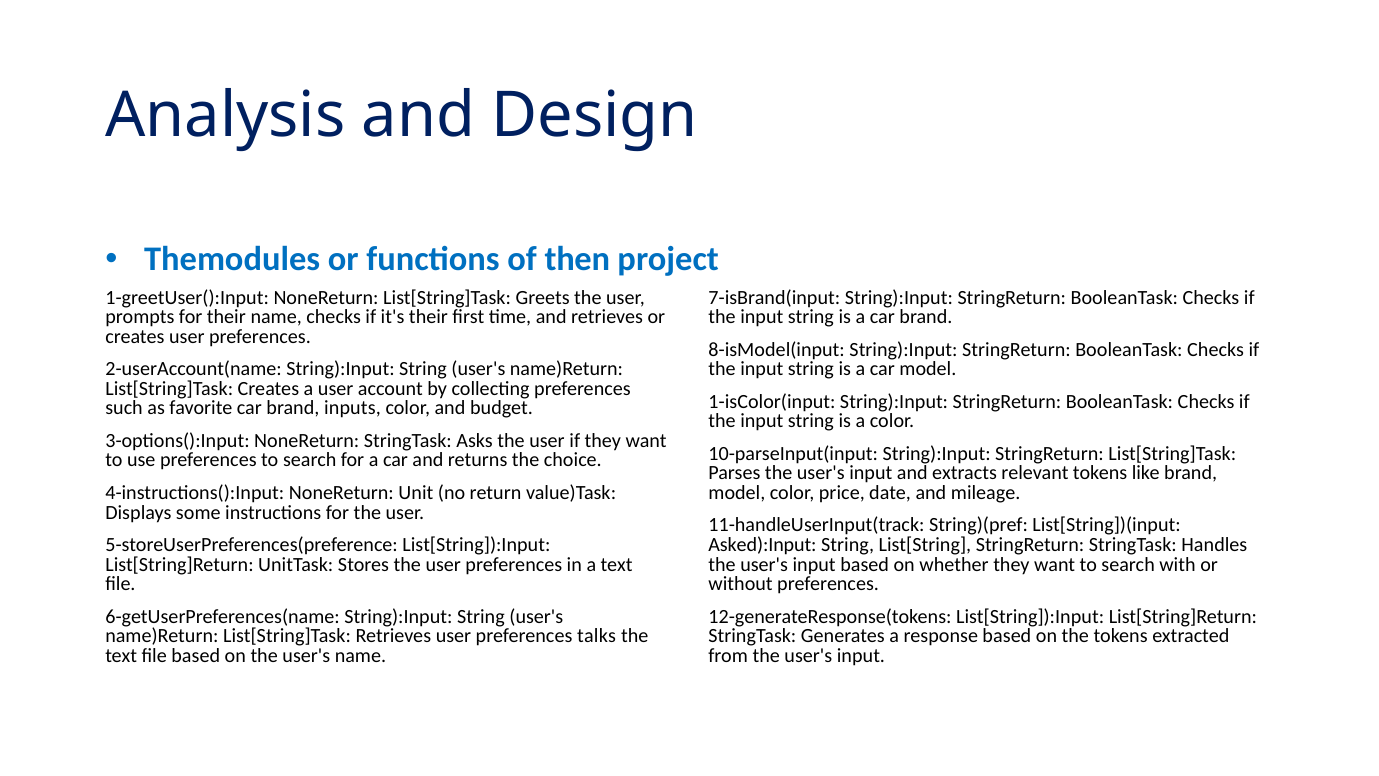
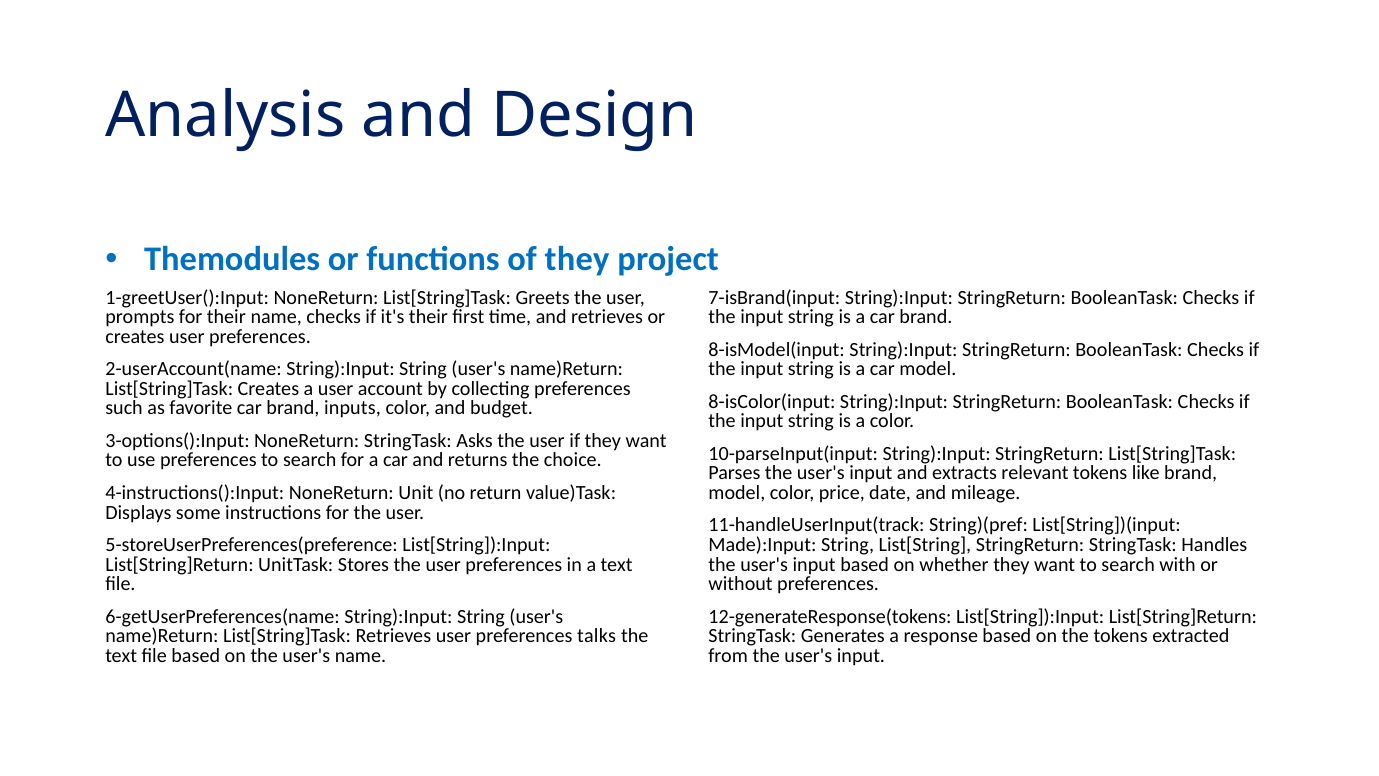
of then: then -> they (577, 259)
1-isColor(input: 1-isColor(input -> 8-isColor(input (772, 402)
Asked):Input: Asked):Input -> Made):Input (762, 545)
